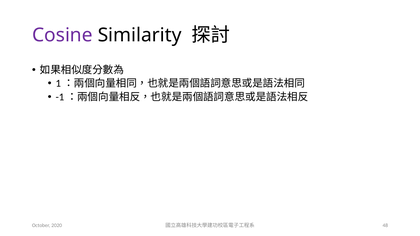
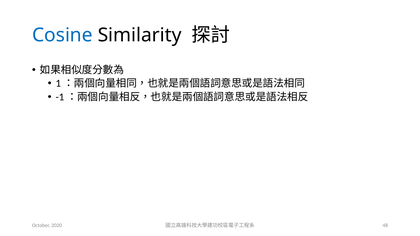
Cosine colour: purple -> blue (62, 35)
